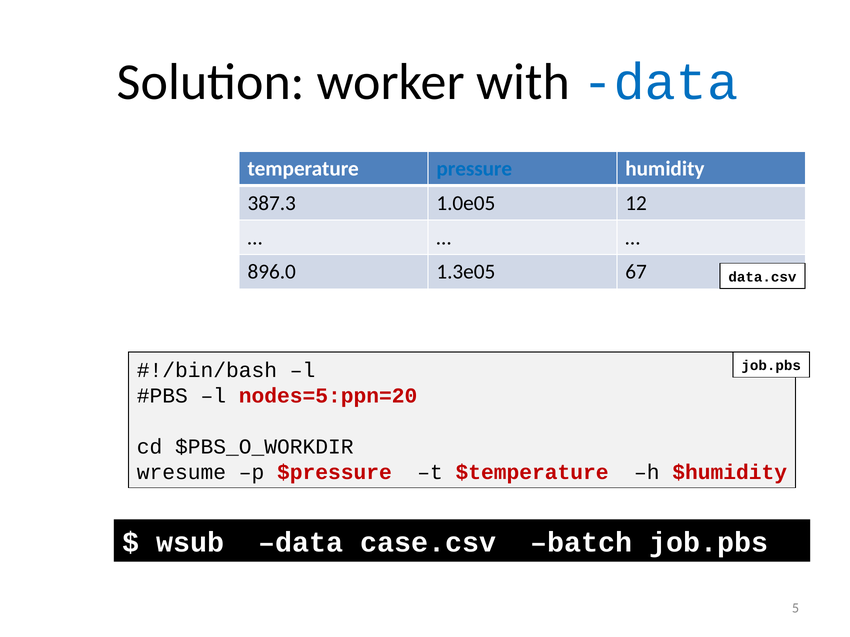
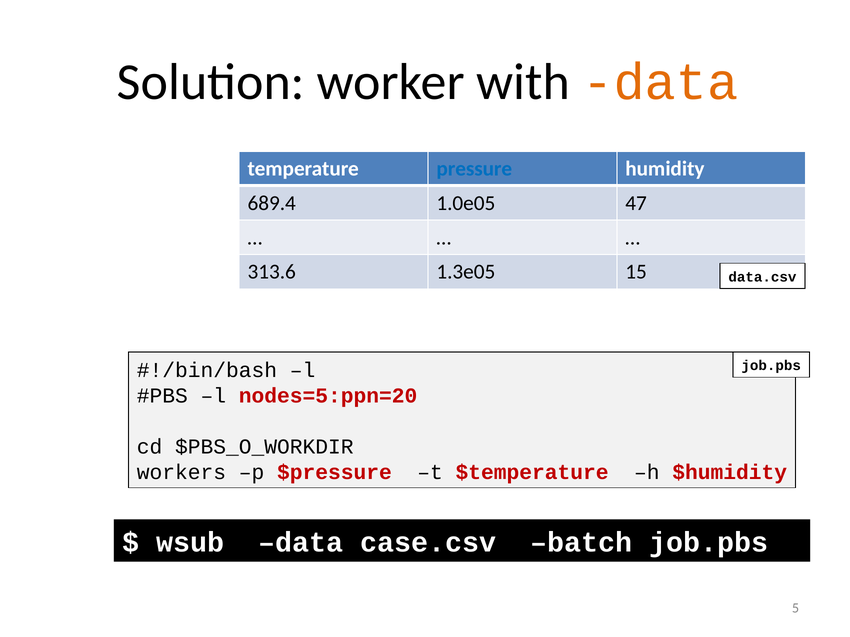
data colour: blue -> orange (660, 82)
387.3: 387.3 -> 689.4 (272, 203)
12: 12 -> 47 (636, 203)
896.0: 896.0 -> 313.6 (272, 272)
67: 67 -> 15 (636, 272)
wresume: wresume -> workers (181, 473)
